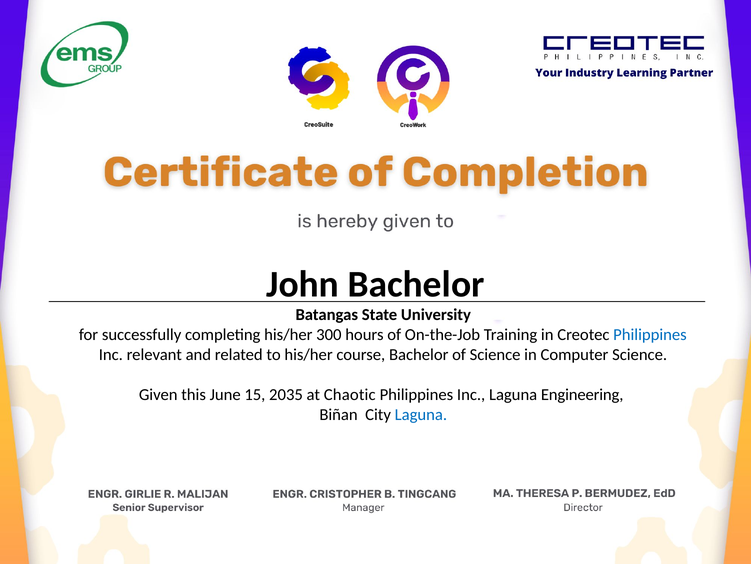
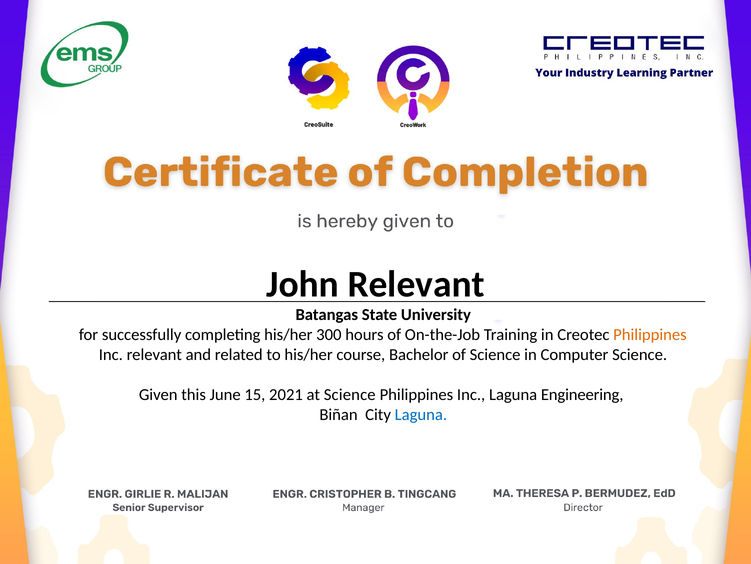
John Bachelor: Bachelor -> Relevant (416, 284)
Philippines colour: blue -> orange (650, 334)
2035: 2035 -> 2021 (286, 394)
at Chaotic: Chaotic -> Science (350, 394)
